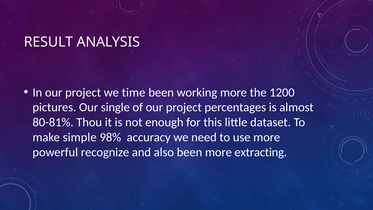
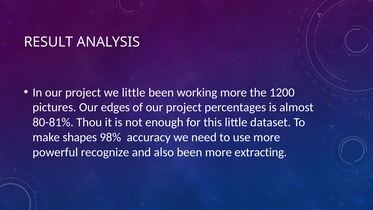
we time: time -> little (134, 92)
single: single -> edges (115, 107)
simple: simple -> shapes (80, 137)
